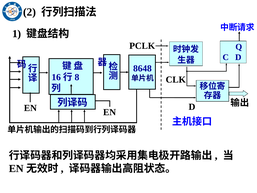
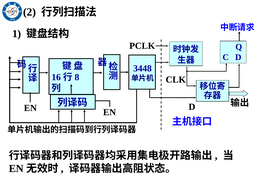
8648: 8648 -> 3448 (142, 68)
